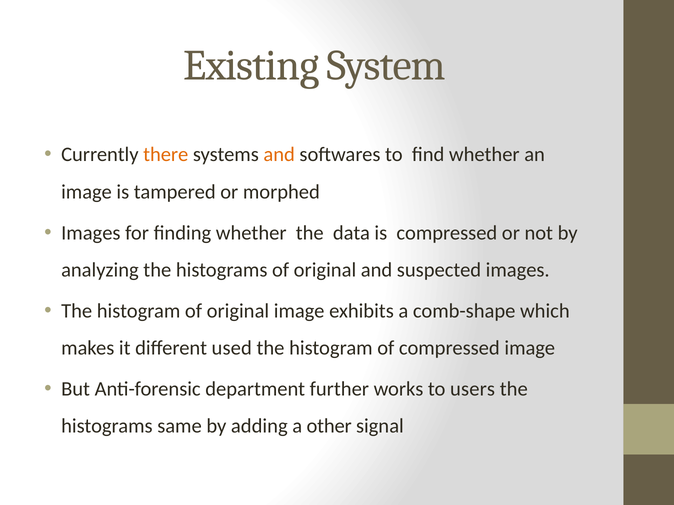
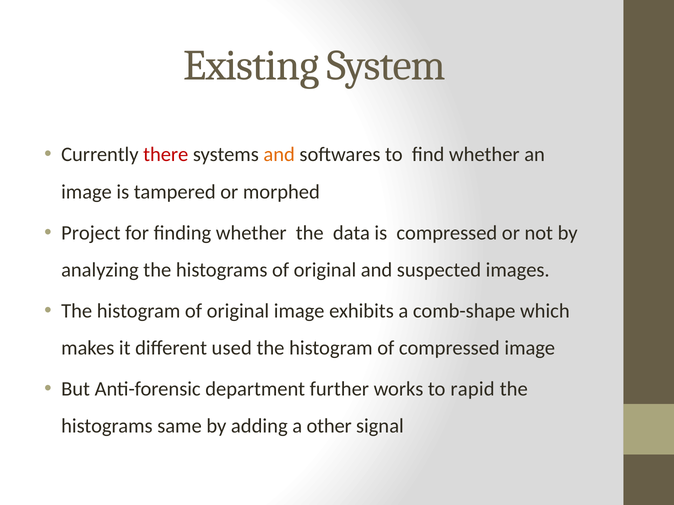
there colour: orange -> red (166, 155)
Images: Images -> Project (91, 233)
users: users -> rapid (473, 389)
